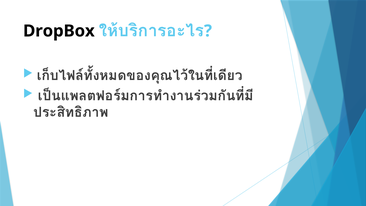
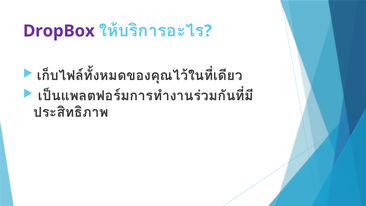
DropBox colour: black -> purple (59, 31)
